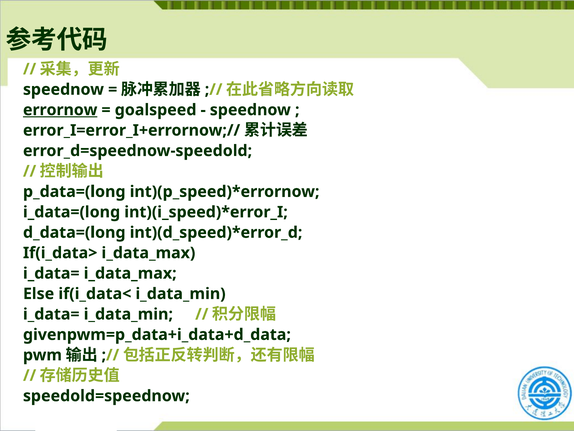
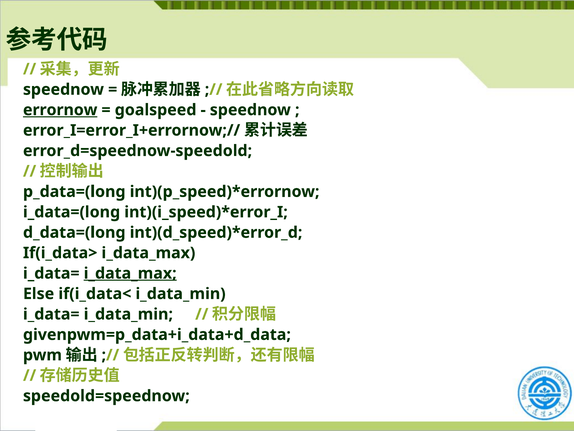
i_data_max underline: none -> present (130, 273)
